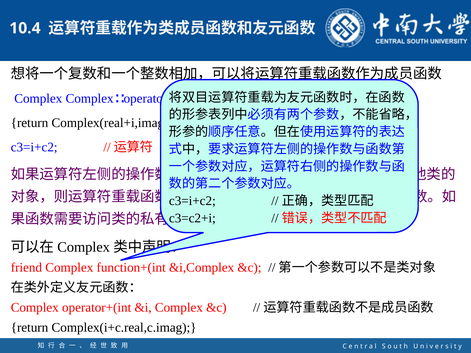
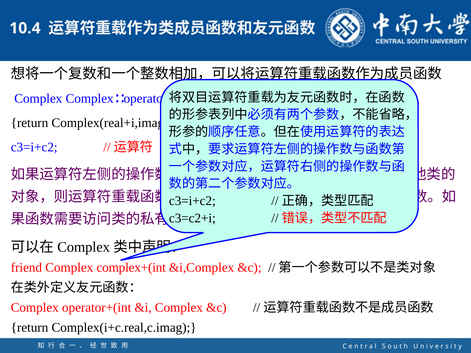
function+(int: function+(int -> complex+(int (131, 268)
